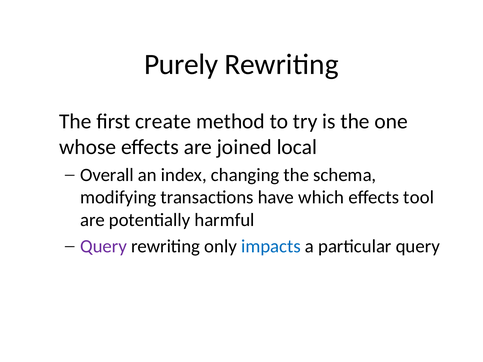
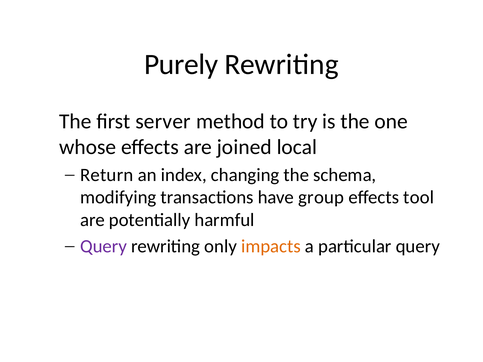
create: create -> server (163, 121)
Overall: Overall -> Return (107, 175)
which: which -> group (321, 197)
impacts colour: blue -> orange (271, 246)
